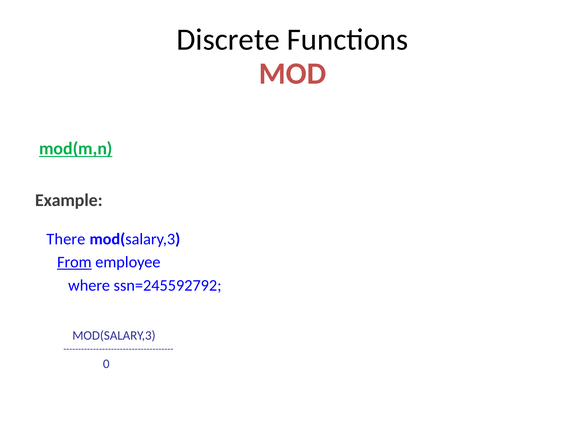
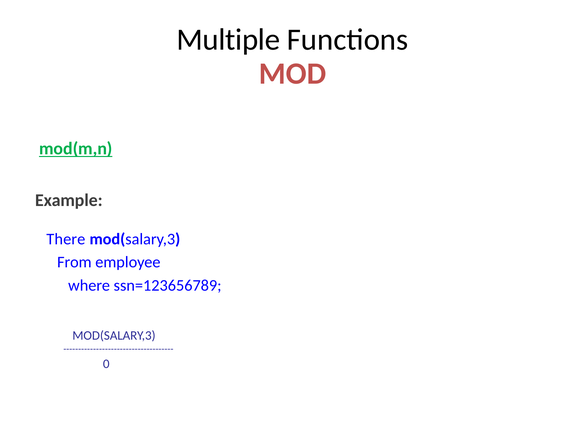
Discrete: Discrete -> Multiple (228, 40)
From underline: present -> none (74, 262)
ssn=245592792: ssn=245592792 -> ssn=123656789 (168, 285)
